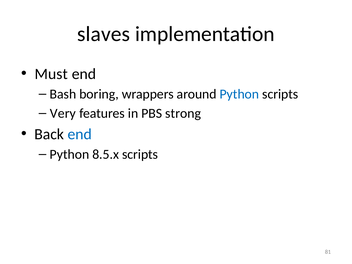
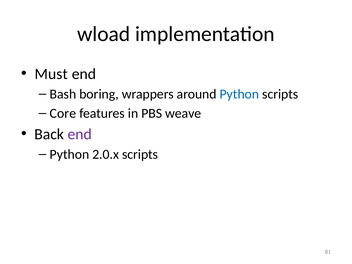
slaves: slaves -> wload (104, 34)
Very: Very -> Core (63, 113)
strong: strong -> weave (183, 113)
end colour: blue -> purple (80, 134)
8.5.x: 8.5.x -> 2.0.x (106, 154)
